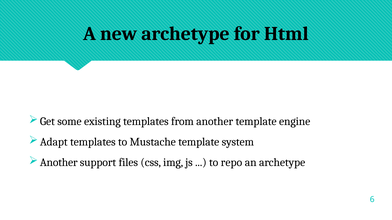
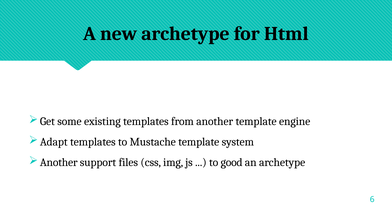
repo: repo -> good (232, 163)
